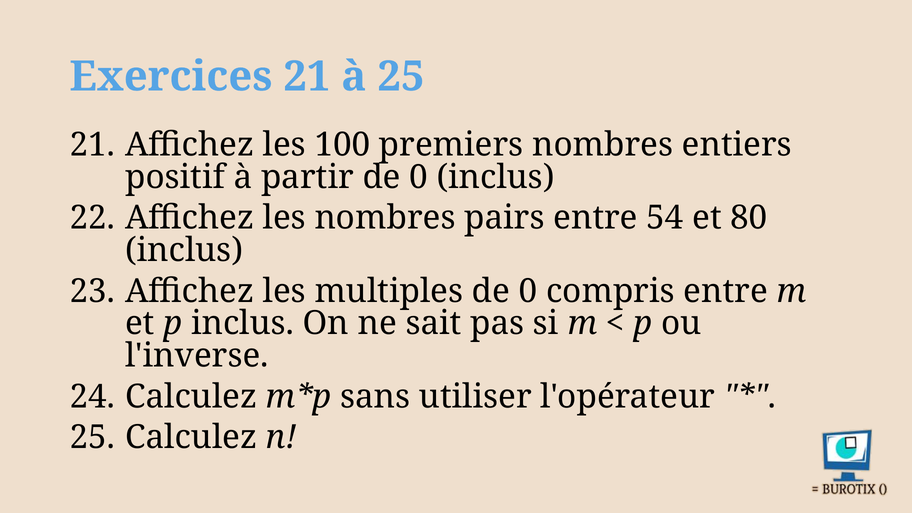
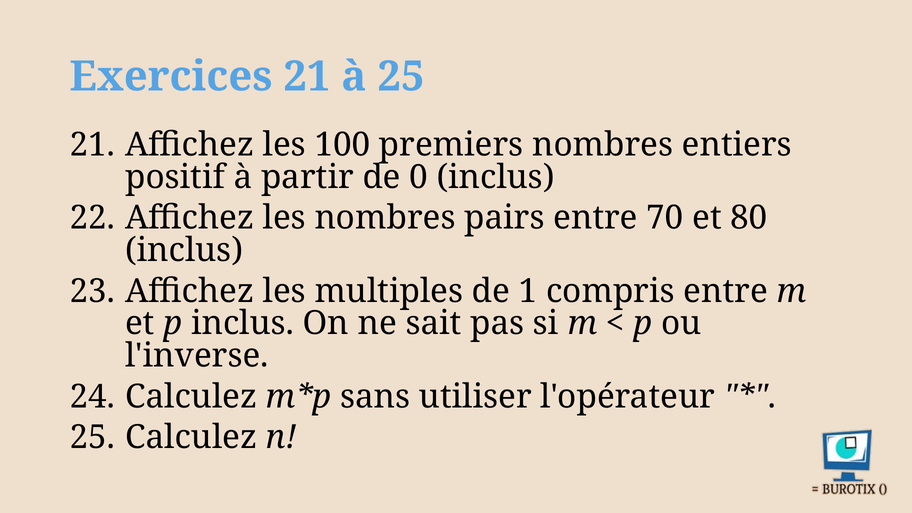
54: 54 -> 70 (665, 218)
multiples de 0: 0 -> 1 (528, 291)
